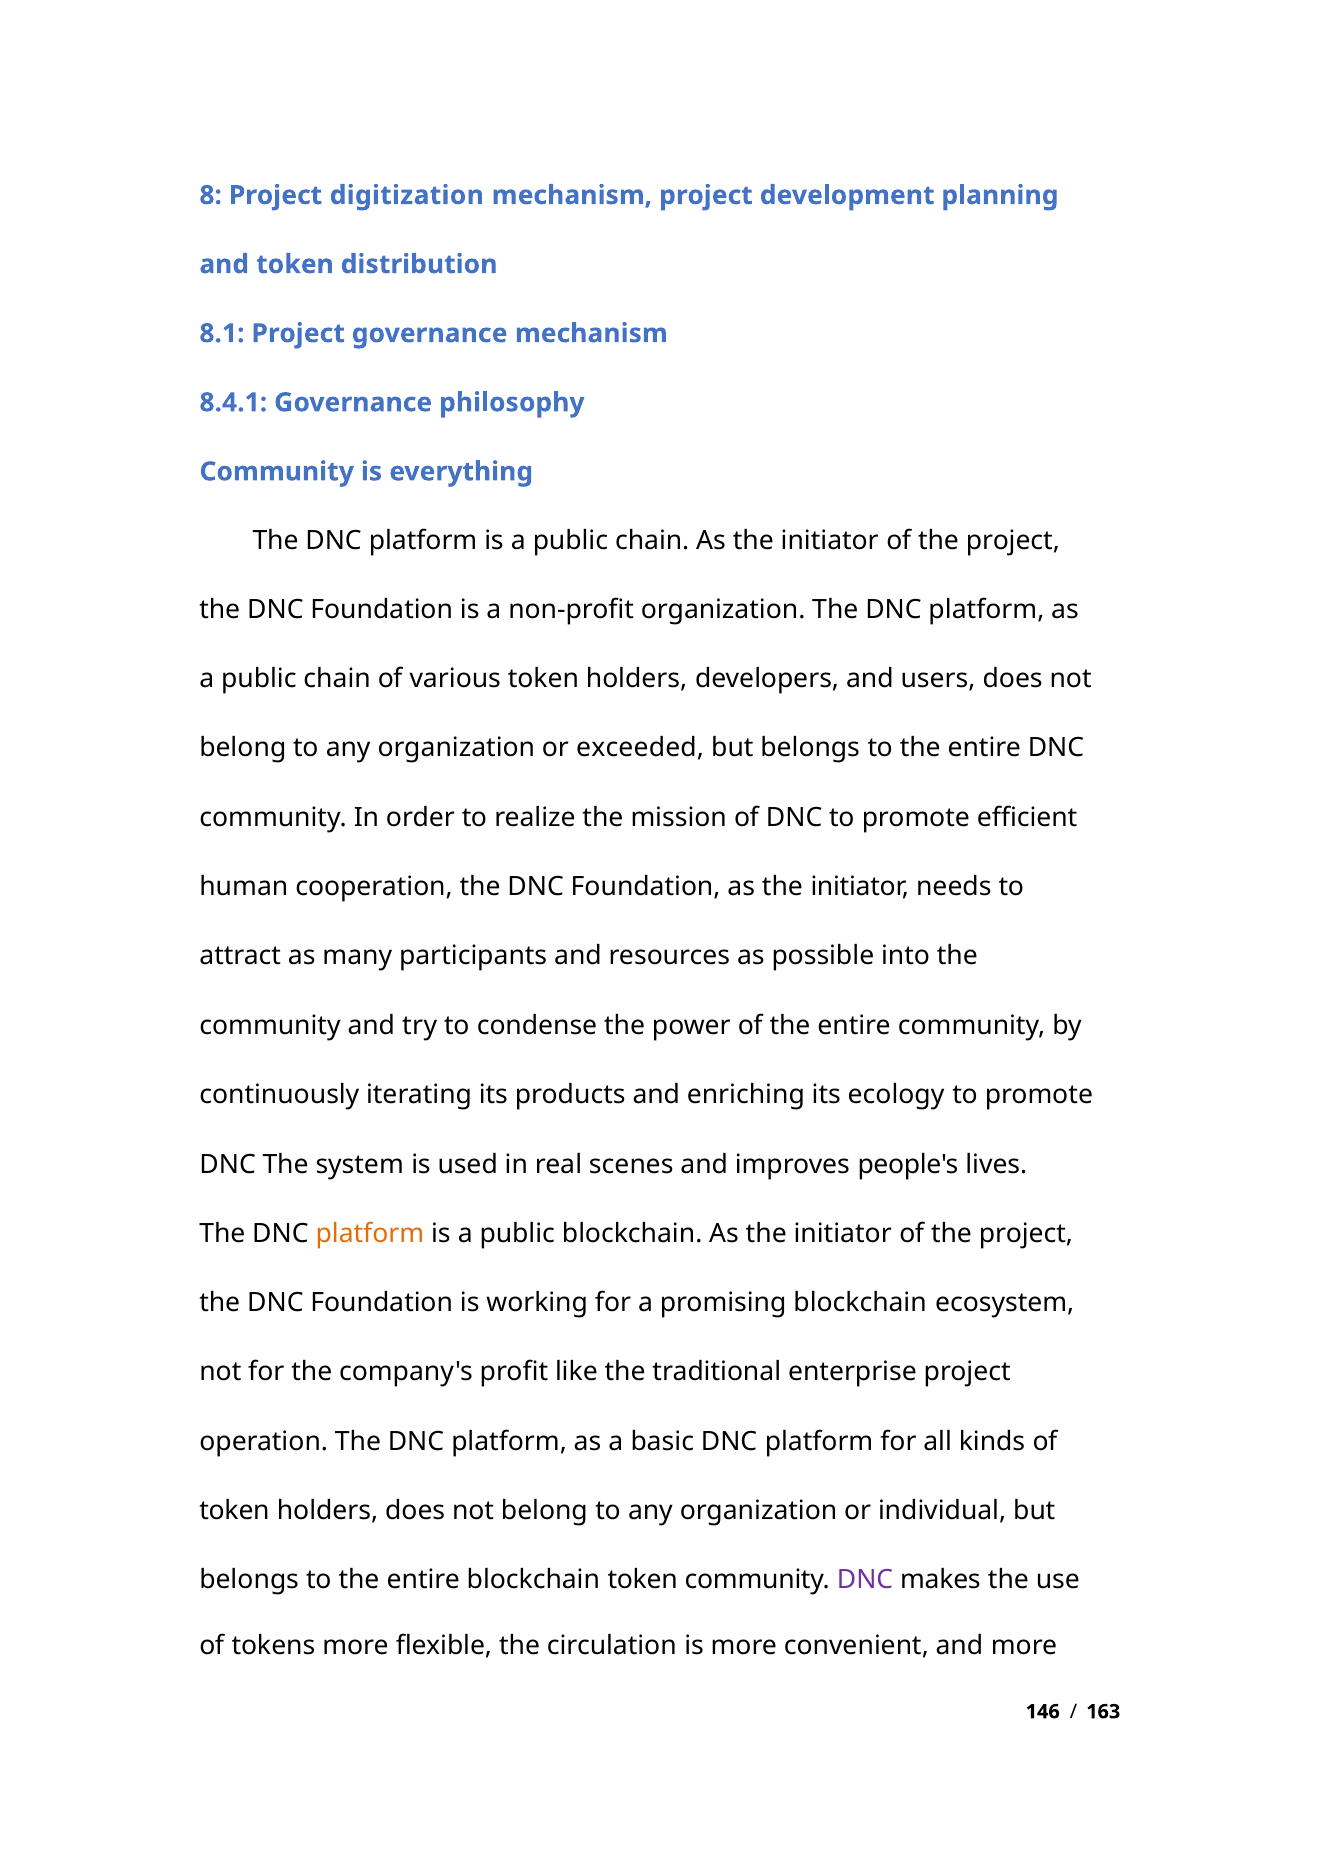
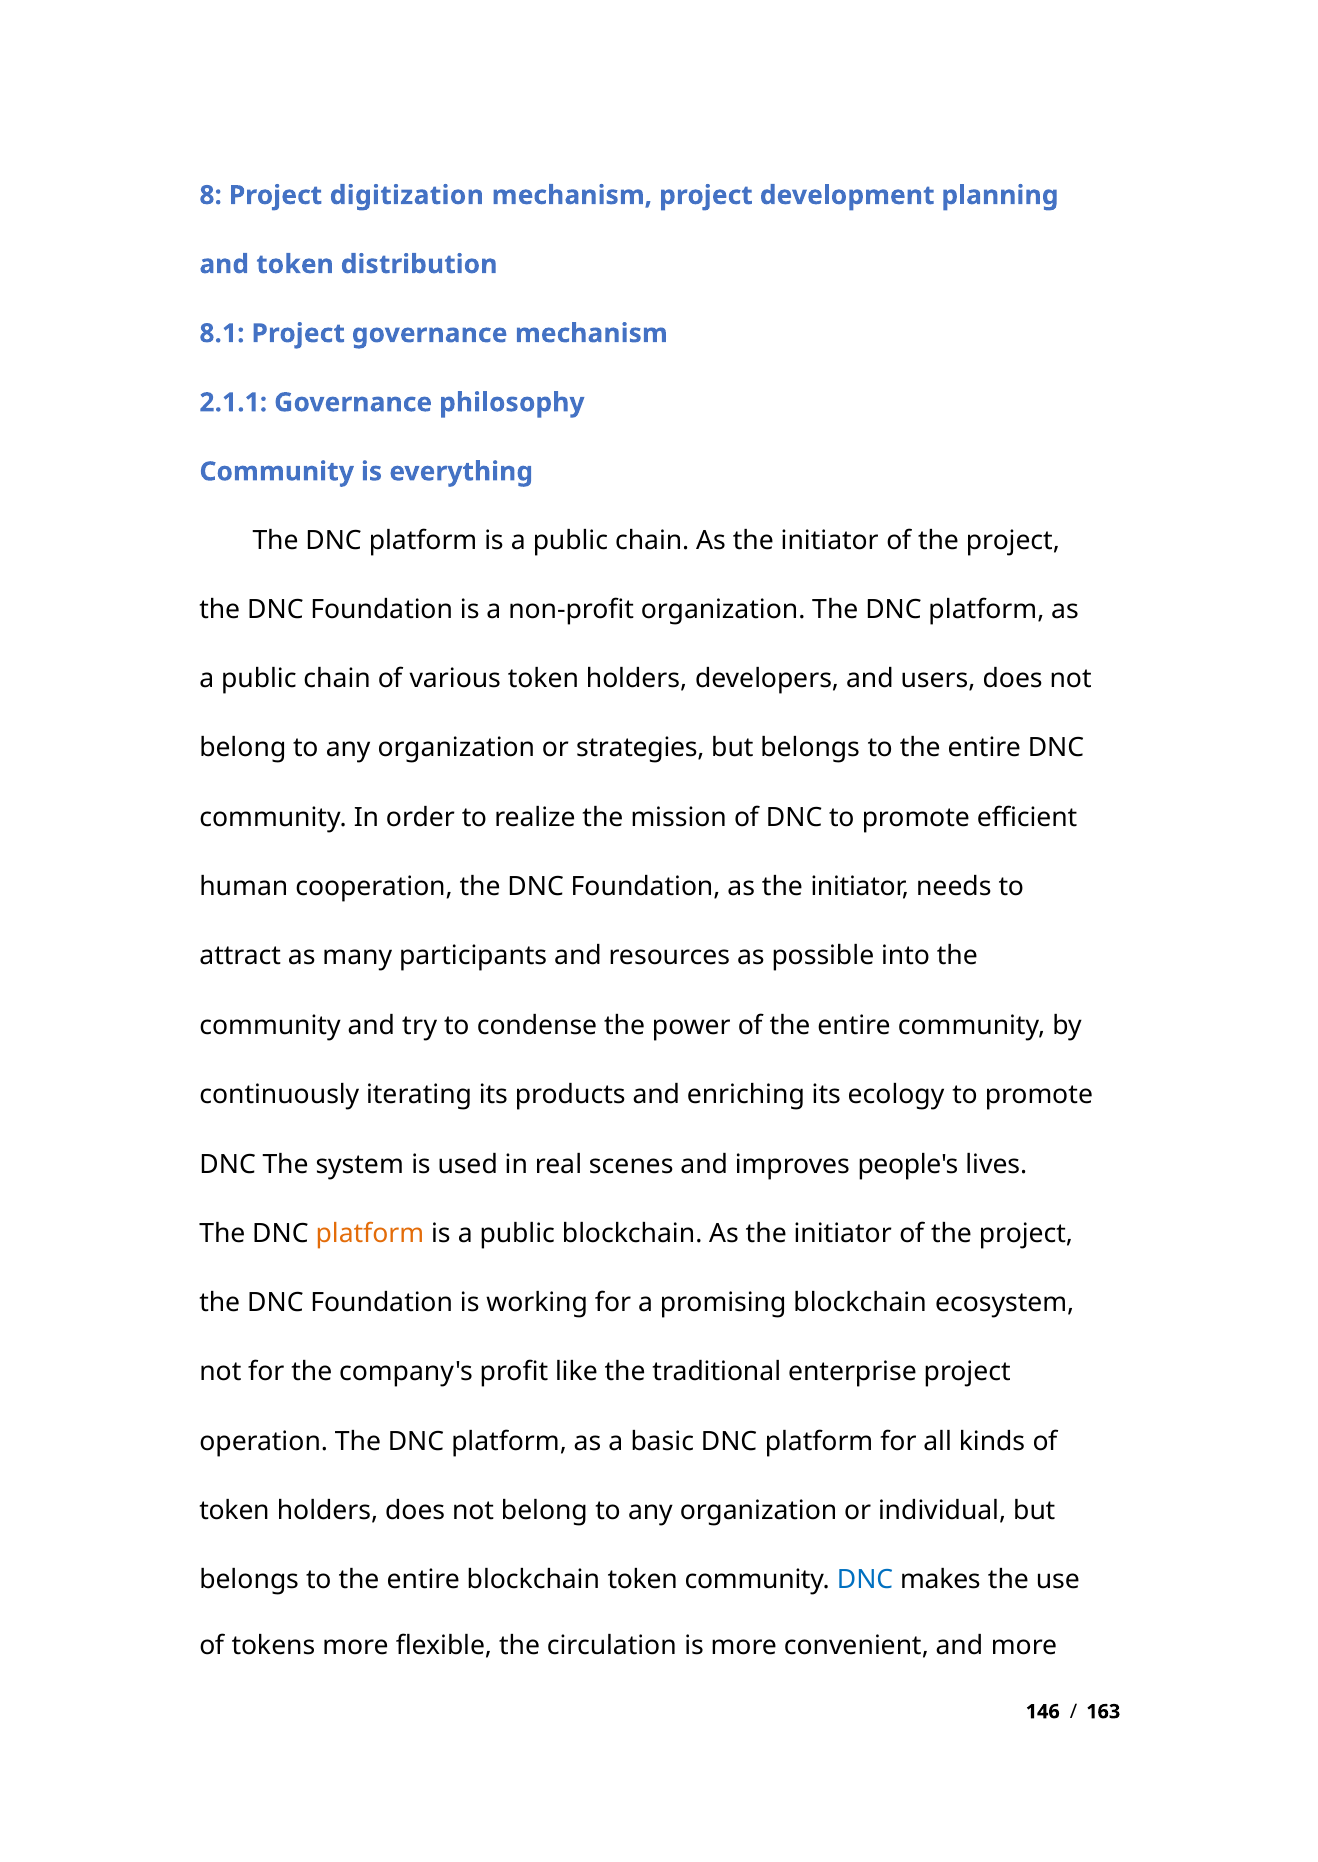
8.4.1: 8.4.1 -> 2.1.1 (233, 403)
exceeded: exceeded -> strategies (640, 748)
DNC colour: purple -> blue (865, 1581)
